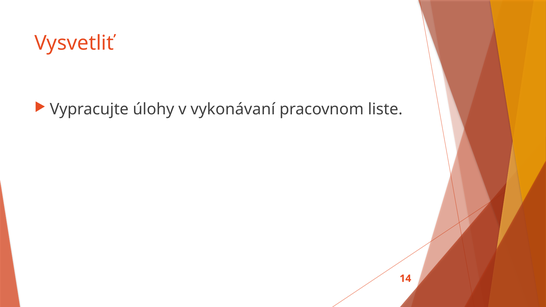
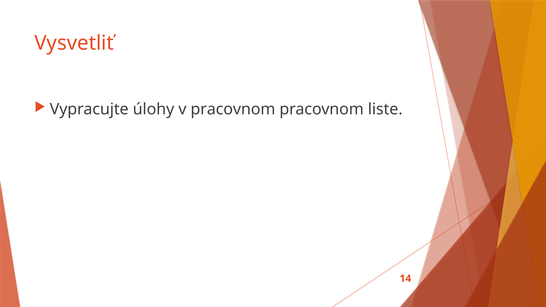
v vykonávaní: vykonávaní -> pracovnom (233, 109)
